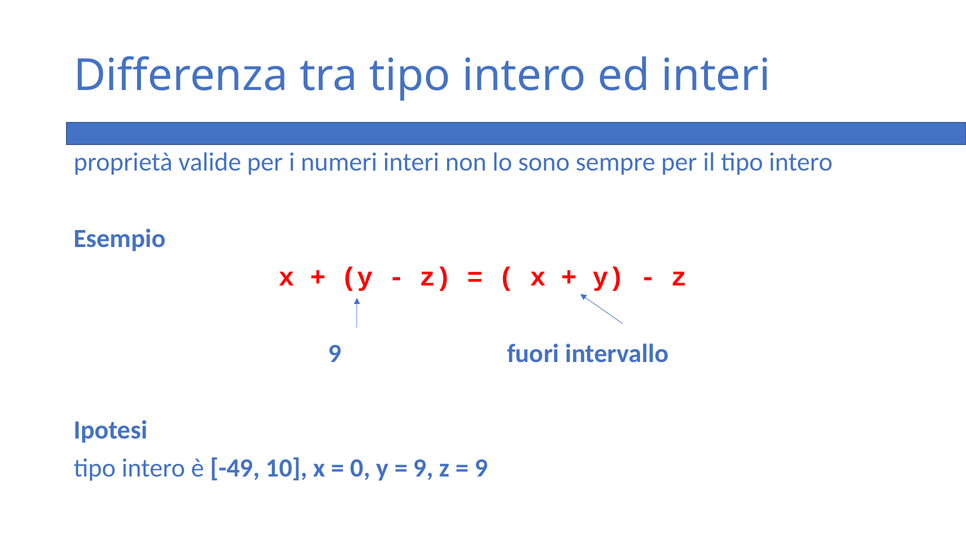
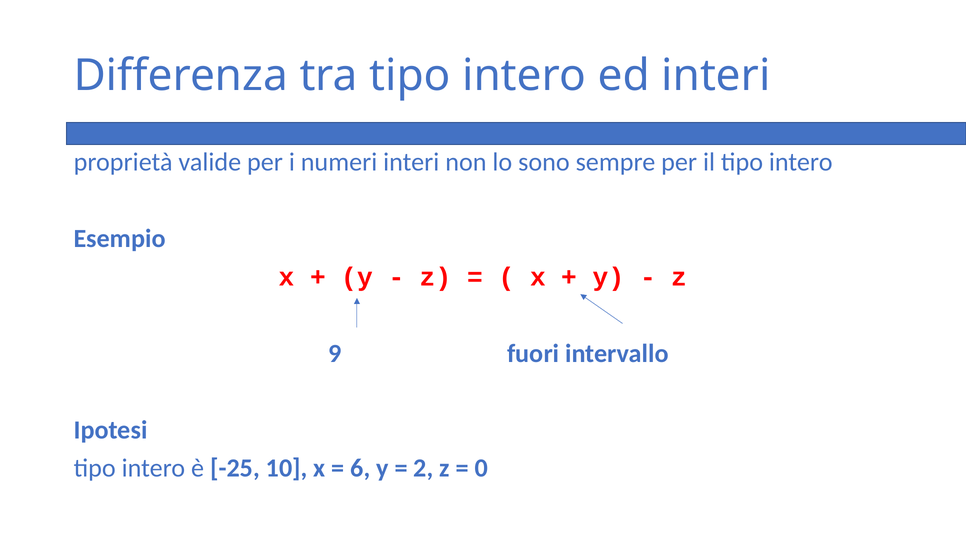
-49: -49 -> -25 (235, 469)
0: 0 -> 6 (360, 469)
9: 9 -> 2 (423, 469)
9: 9 -> 0 (481, 469)
